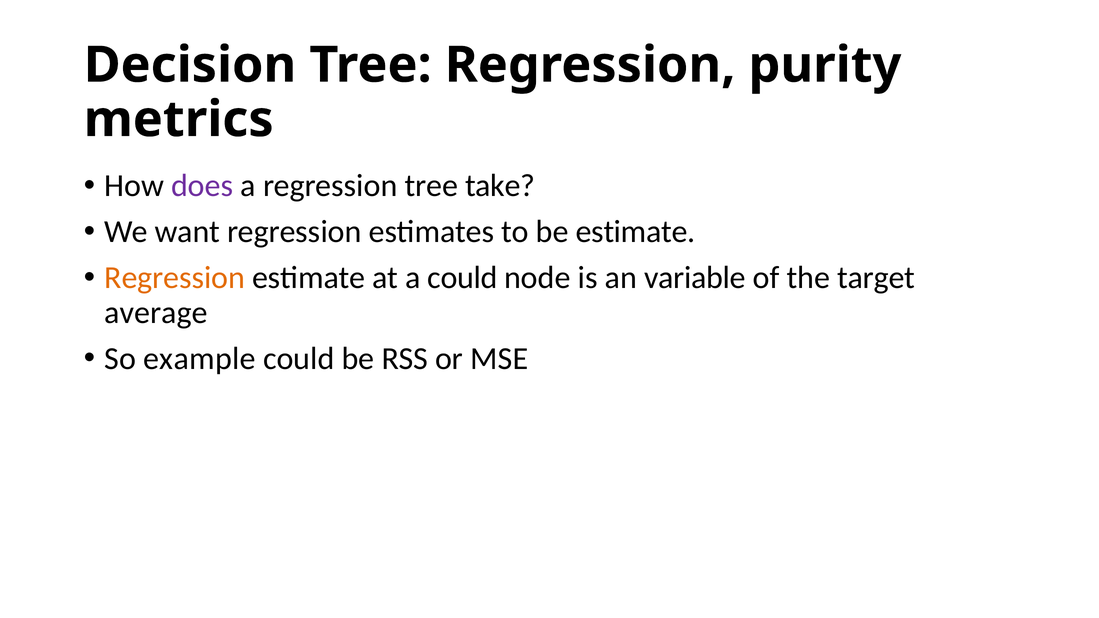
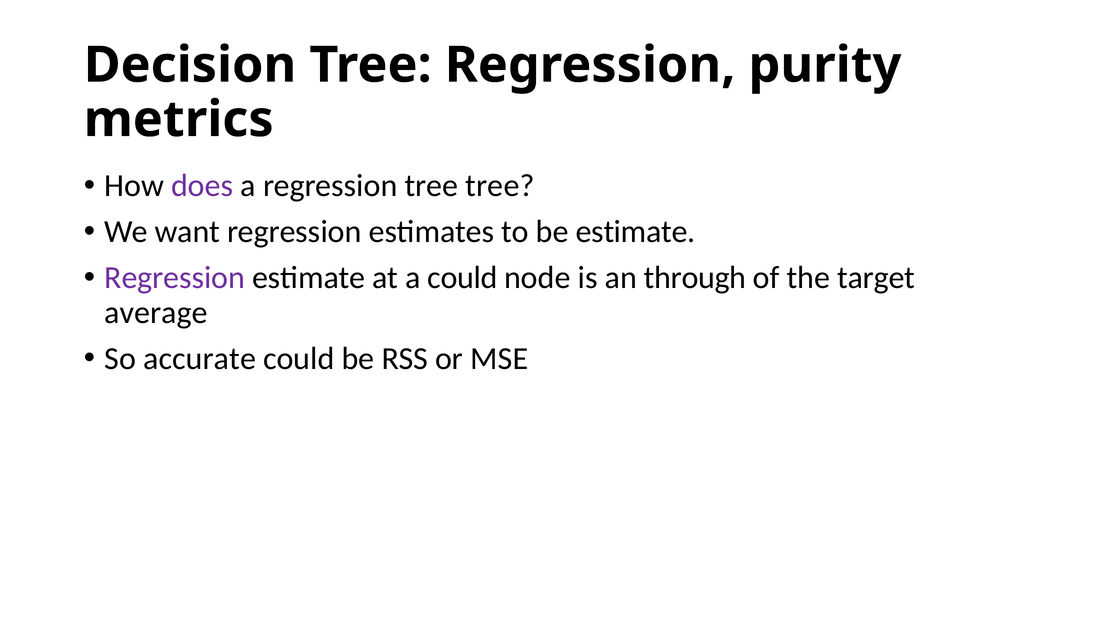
tree take: take -> tree (500, 186)
Regression colour: orange -> purple (175, 278)
variable: variable -> through (695, 278)
example: example -> accurate (200, 359)
